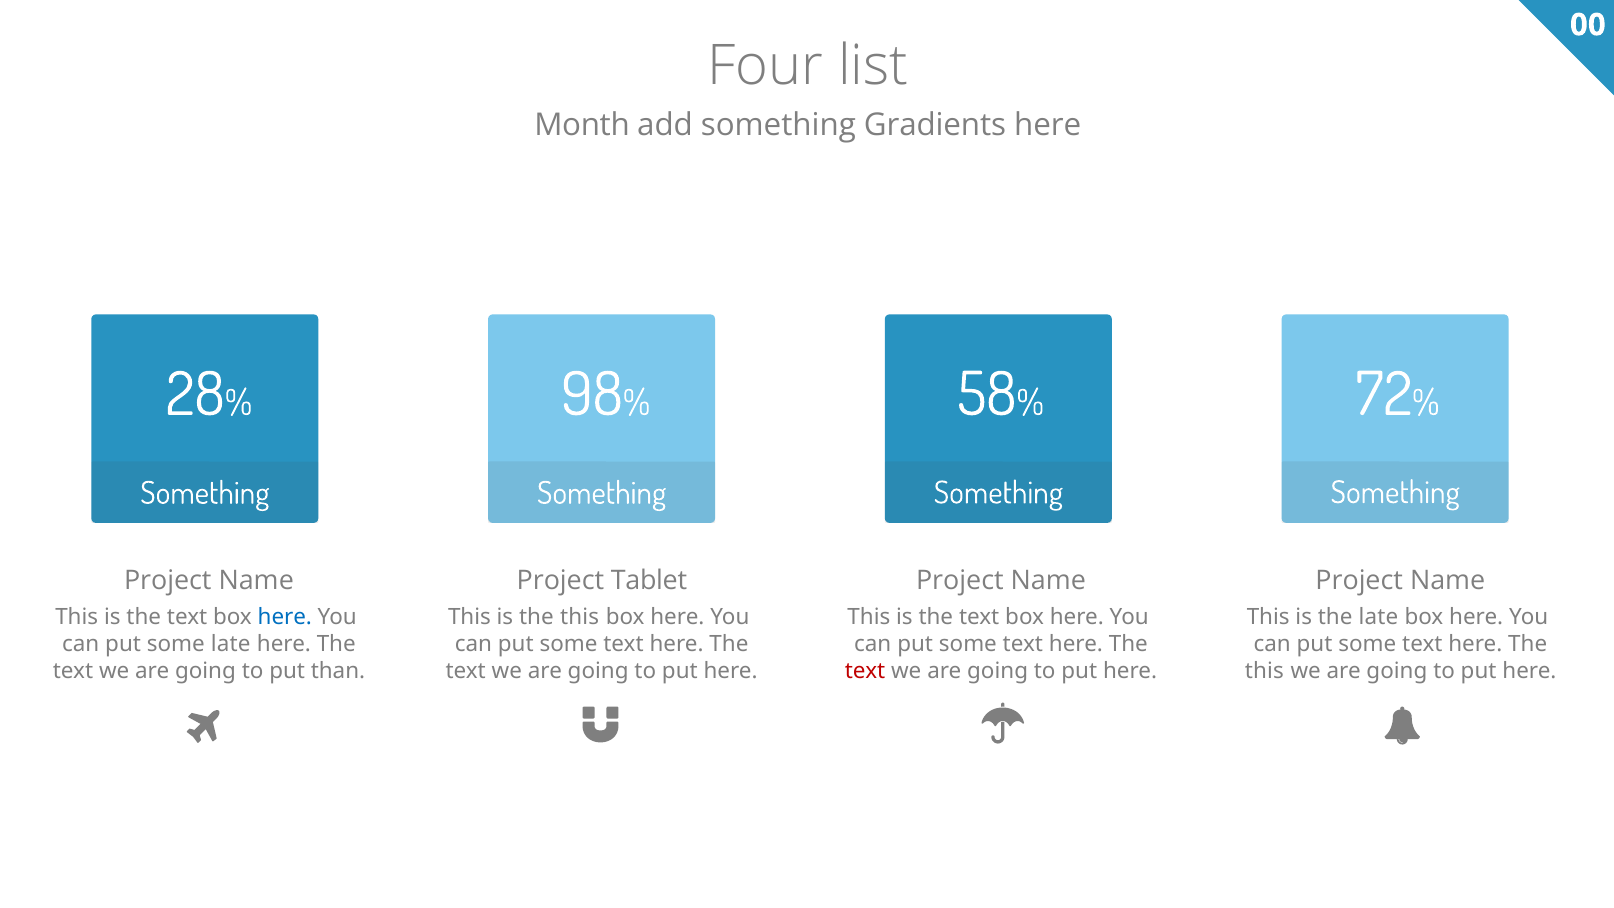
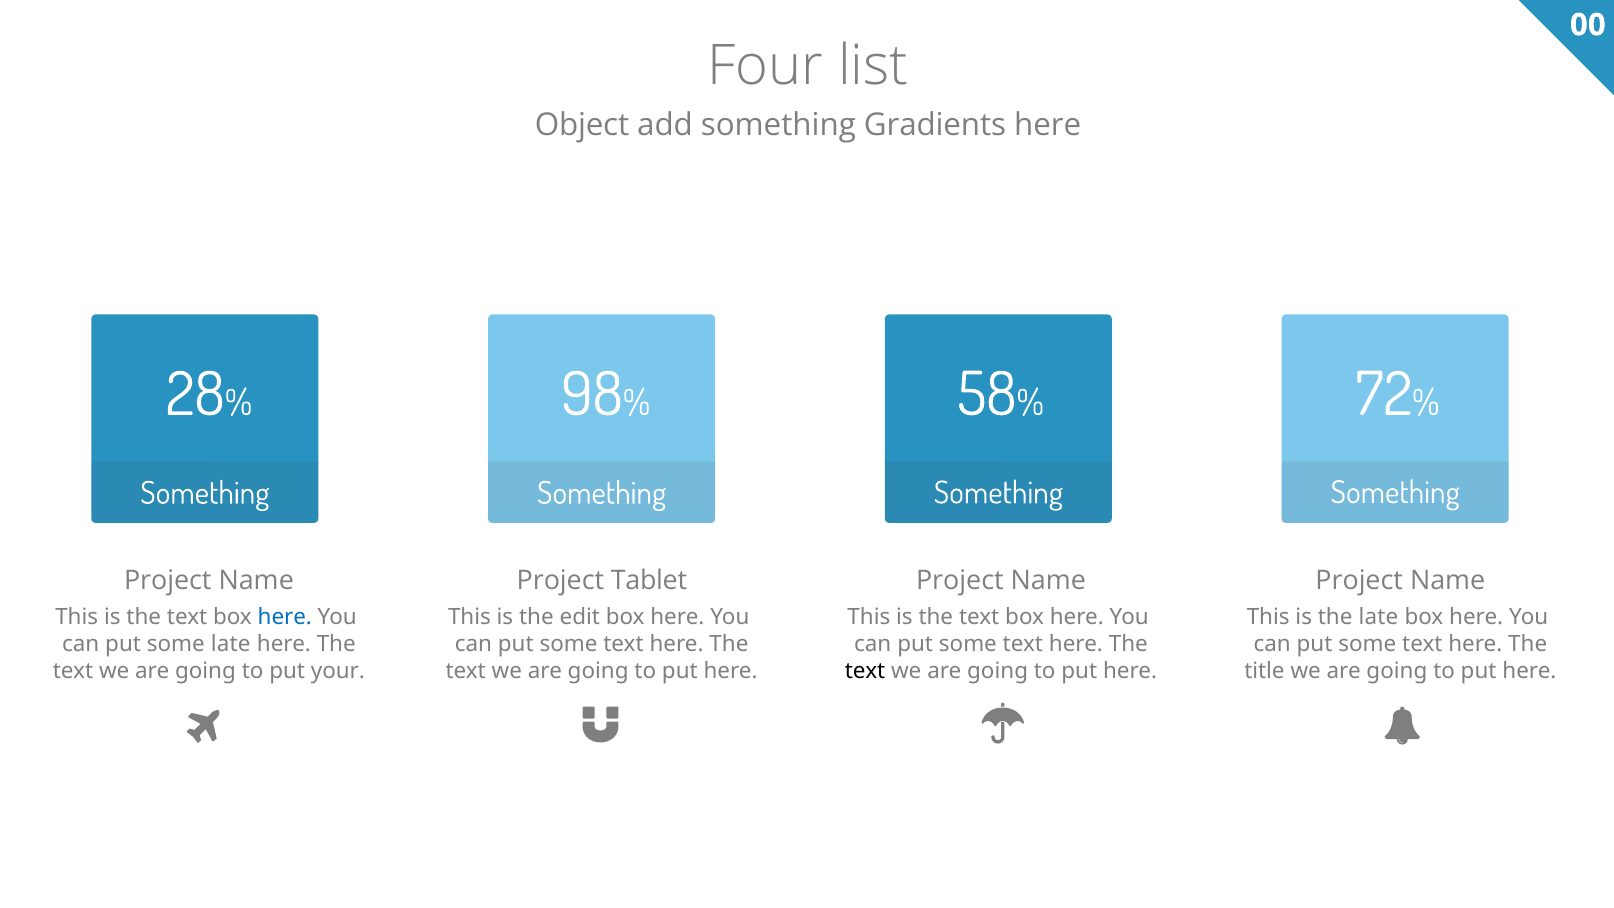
Month: Month -> Object (582, 125)
is the this: this -> edit (580, 617)
than: than -> your (338, 671)
text colour: red -> black (865, 671)
this: this -> title (1264, 671)
